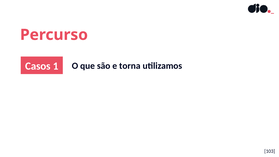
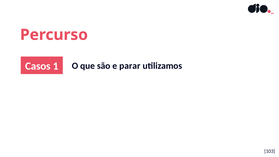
torna: torna -> parar (130, 66)
